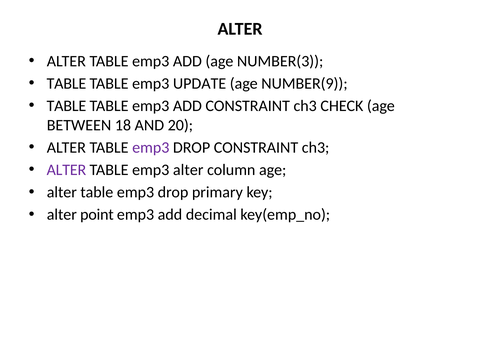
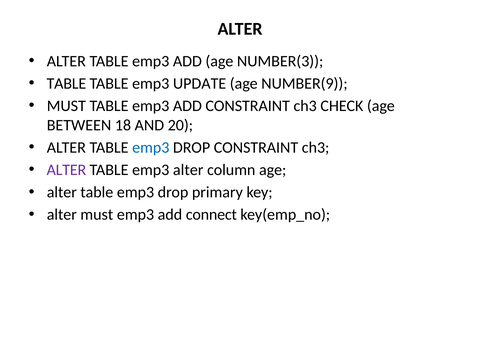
TABLE: TABLE -> MUST (66, 106)
emp3 colour: purple -> blue (151, 148)
alter point: point -> must (97, 215)
decimal: decimal -> connect (211, 215)
